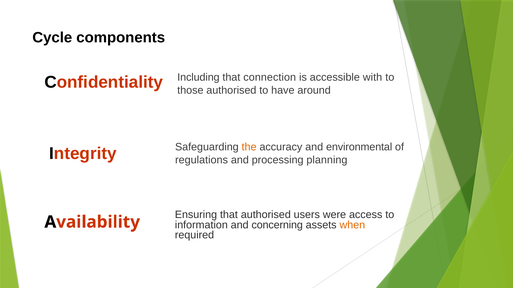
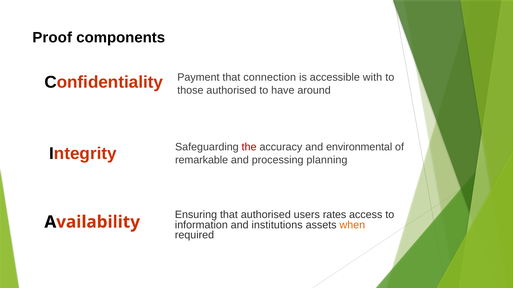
Cycle: Cycle -> Proof (52, 38)
Including: Including -> Payment (198, 78)
the colour: orange -> red (249, 147)
regulations: regulations -> remarkable (202, 160)
were: were -> rates (335, 215)
concerning: concerning -> institutions (277, 225)
